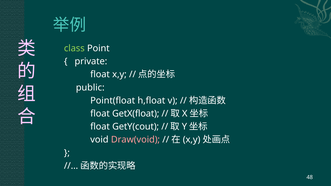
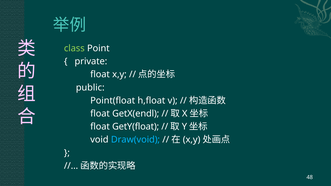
GetX(float: GetX(float -> GetX(endl (136, 114)
GetY(cout: GetY(cout -> GetY(float (136, 127)
Draw(void colour: pink -> light blue (135, 140)
